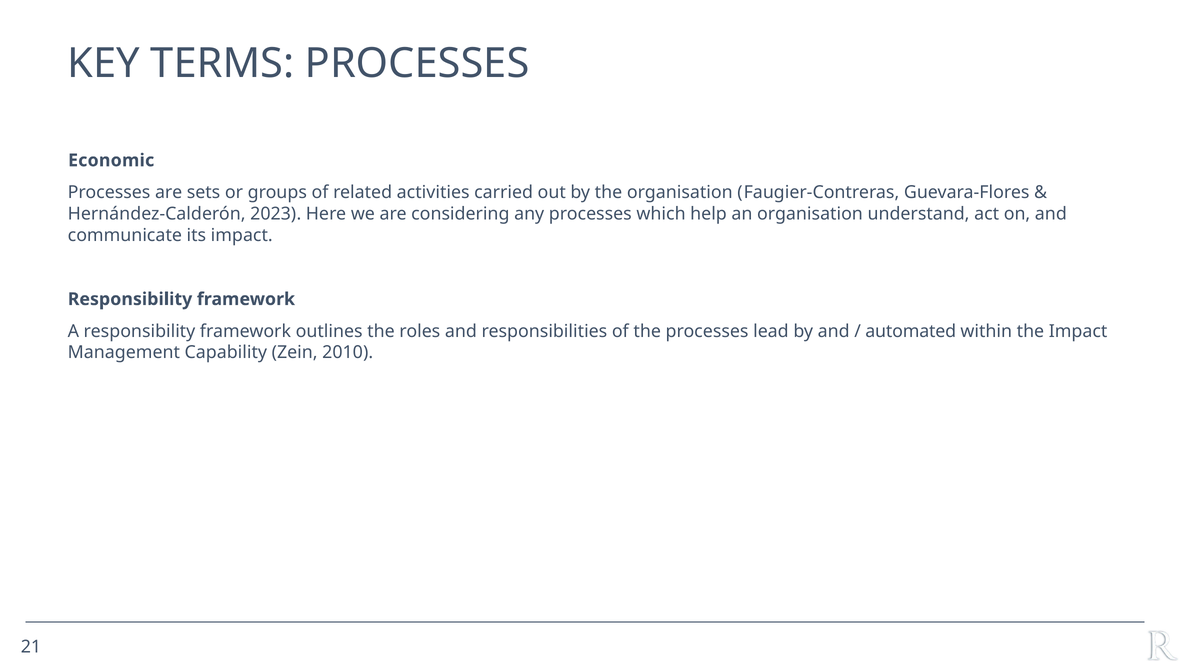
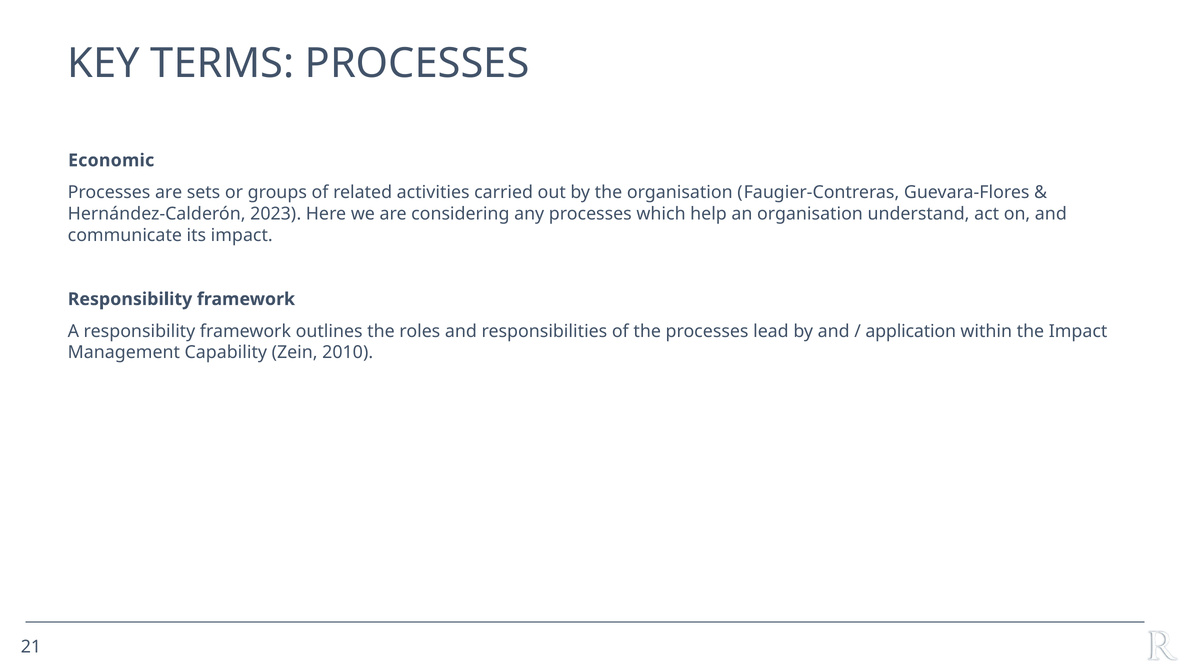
automated: automated -> application (911, 331)
